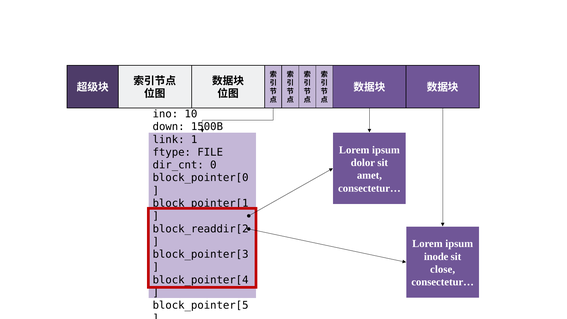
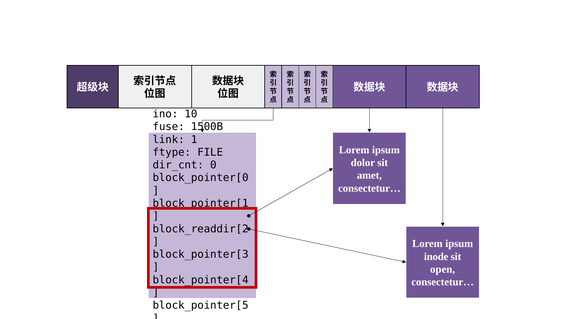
down: down -> fuse (169, 127)
close: close -> open (443, 269)
